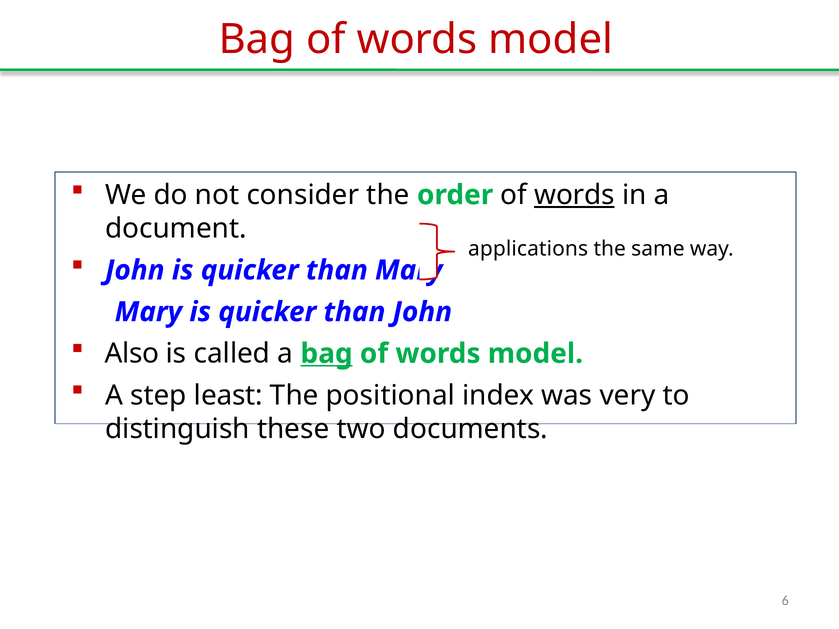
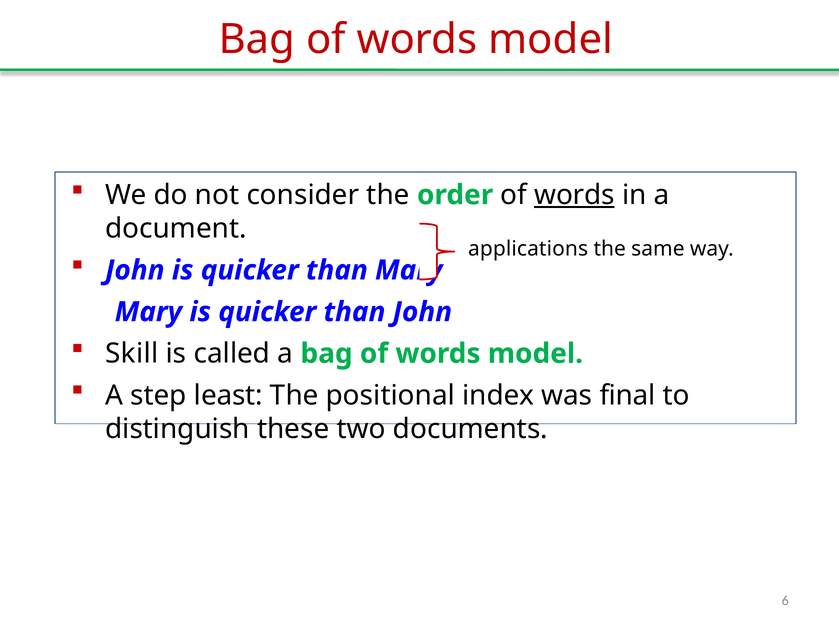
Also: Also -> Skill (132, 354)
bag underline: present -> none (327, 354)
very: very -> final (628, 396)
